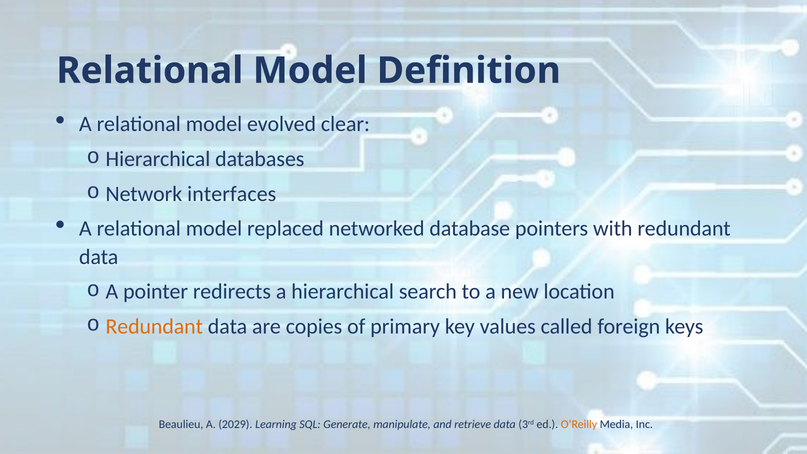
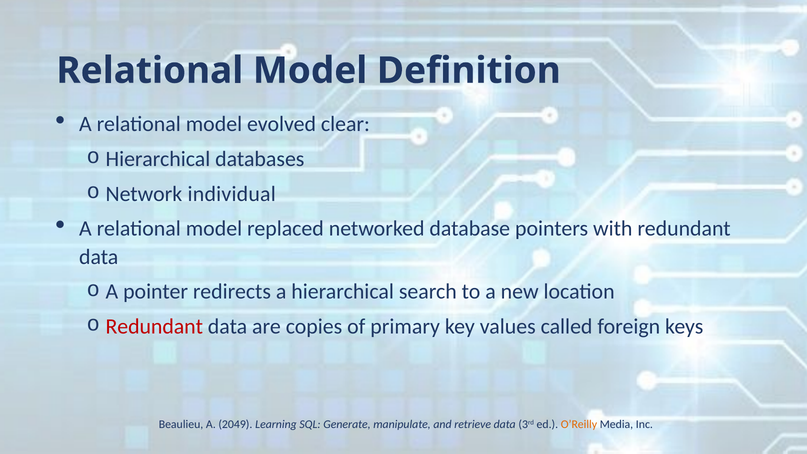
interfaces: interfaces -> individual (232, 194)
Redundant colour: orange -> red (154, 327)
2029: 2029 -> 2049 (235, 424)
